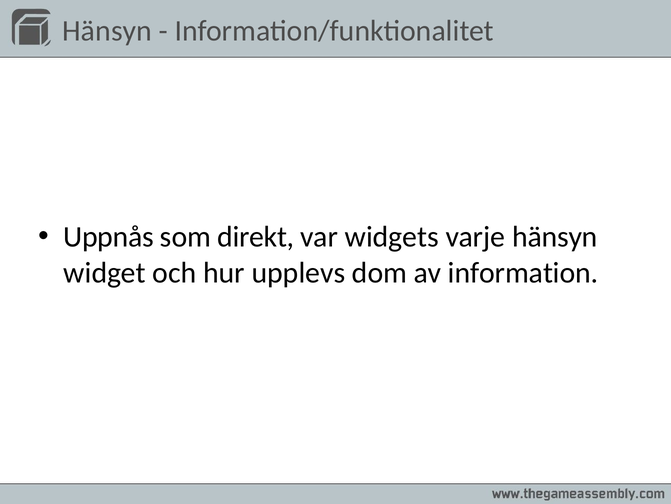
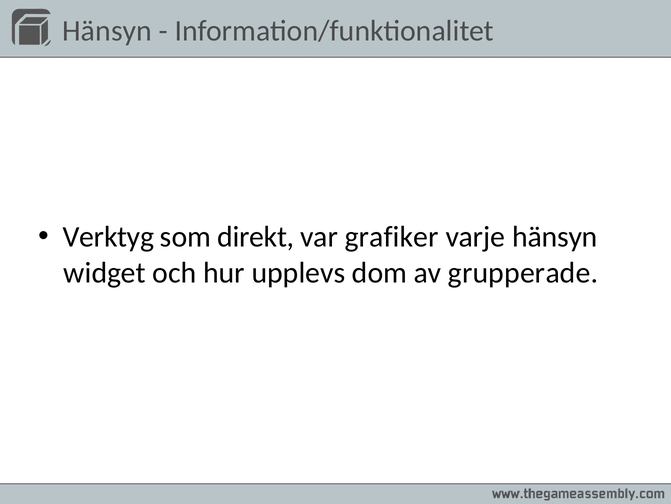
Uppnås: Uppnås -> Verktyg (108, 237)
widgets: widgets -> grafiker (392, 237)
information: information -> grupperade (523, 273)
